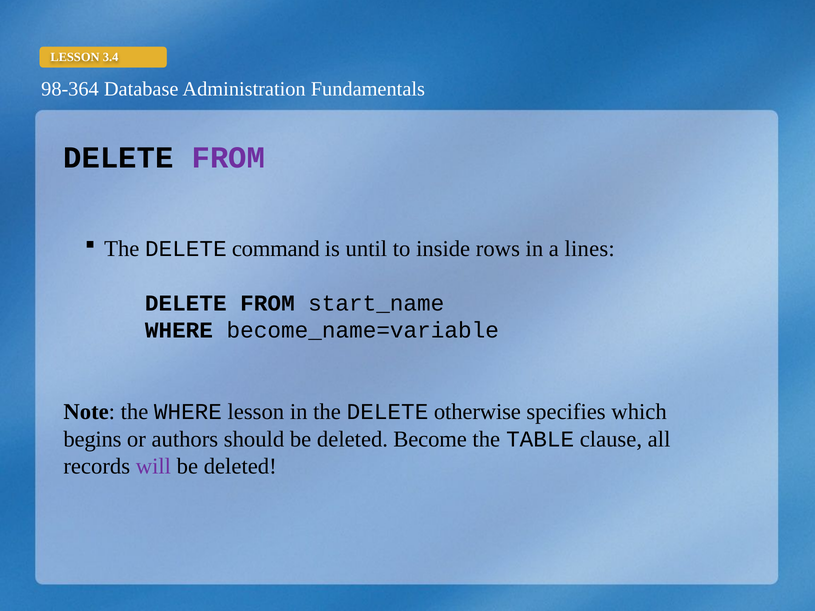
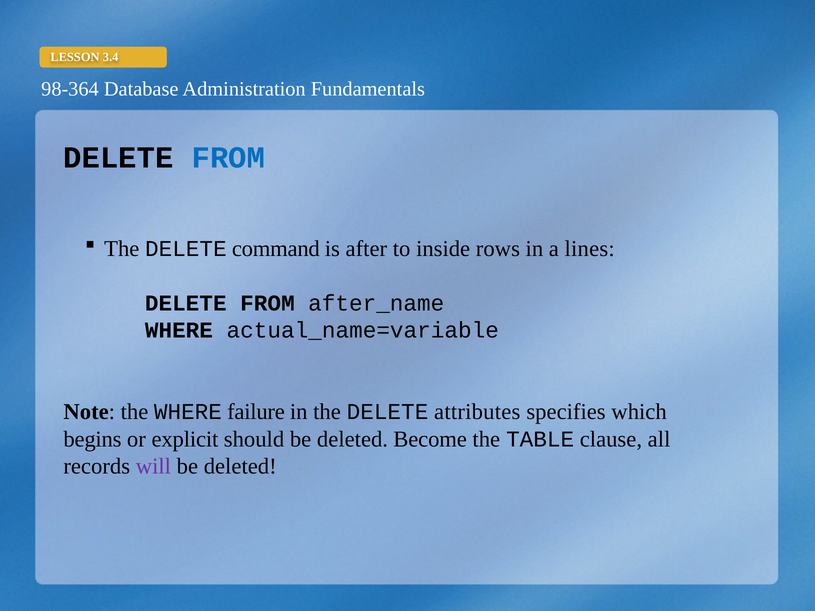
FROM colour: purple -> blue (228, 158)
until: until -> after (366, 249)
start_name: start_name -> after_name (376, 303)
become_name=variable: become_name=variable -> actual_name=variable (363, 331)
WHERE lesson: lesson -> failure (256, 412)
otherwise: otherwise -> attributes (477, 412)
authors: authors -> explicit (185, 439)
